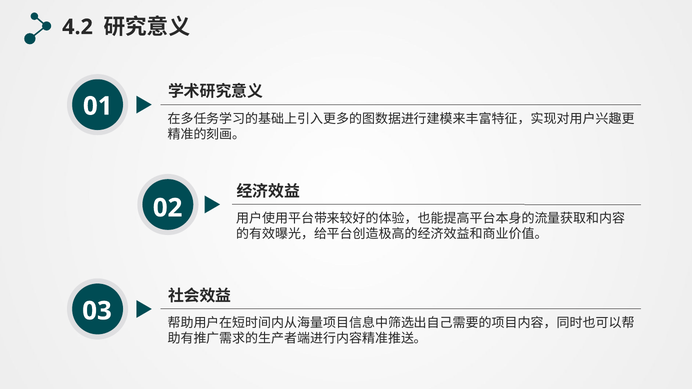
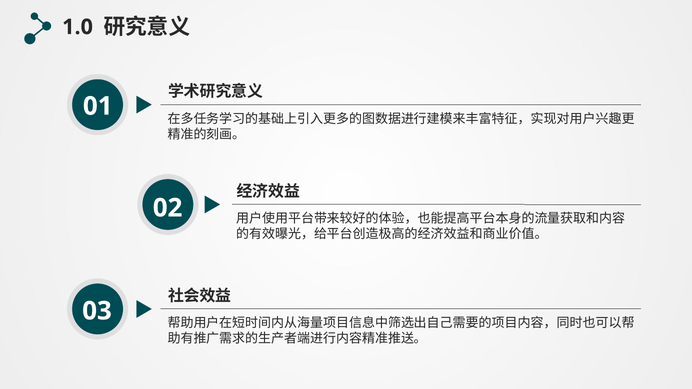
4.2: 4.2 -> 1.0 (78, 27)
